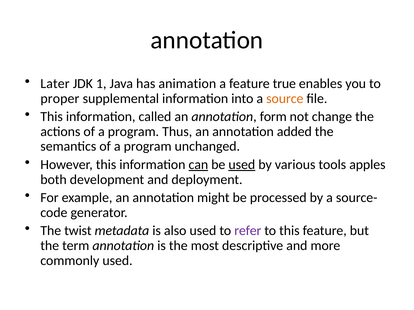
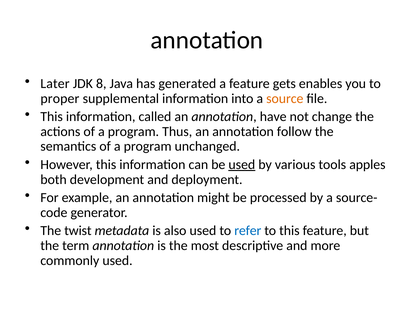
1: 1 -> 8 (101, 84)
animation: animation -> generated (187, 84)
true: true -> gets (284, 84)
form: form -> have (273, 117)
added: added -> follow (294, 132)
can underline: present -> none (198, 165)
refer colour: purple -> blue (248, 231)
